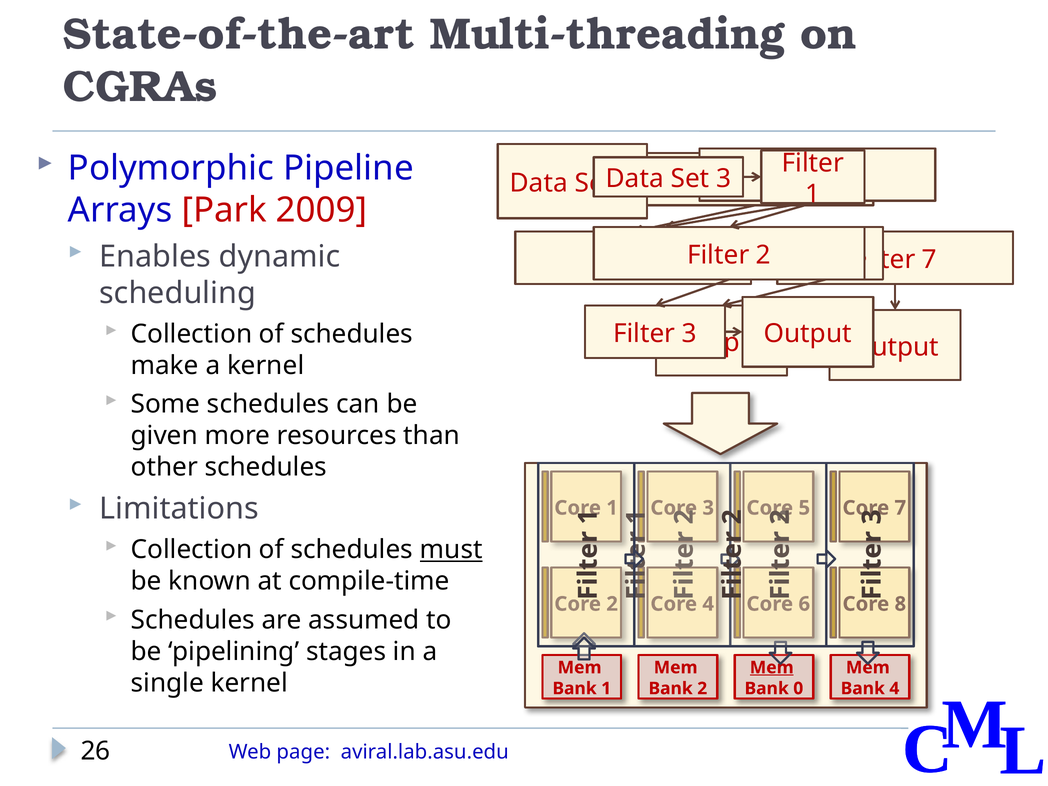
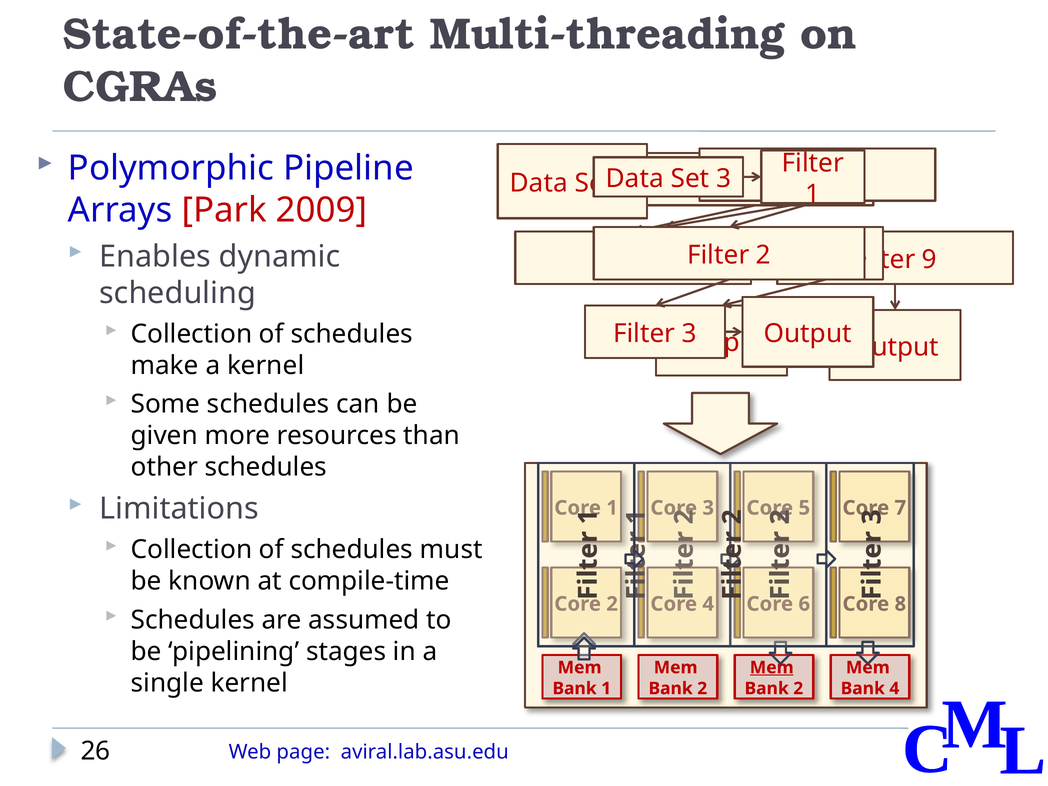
7: 7 -> 9 (929, 260)
must underline: present -> none (451, 550)
0: 0 -> 2 (798, 688)
